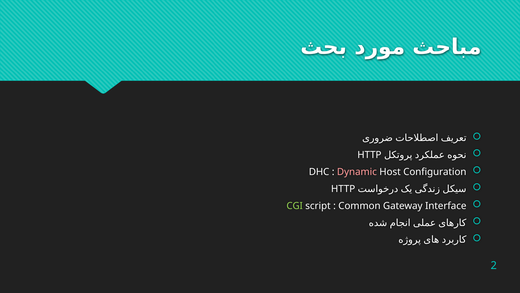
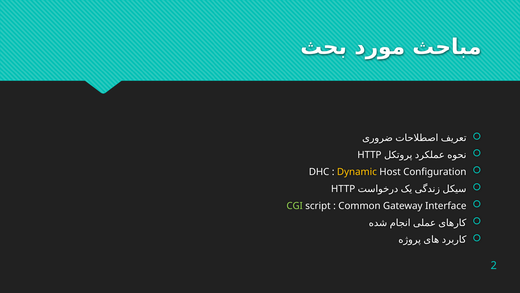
Dynamic colour: pink -> yellow (357, 172)
